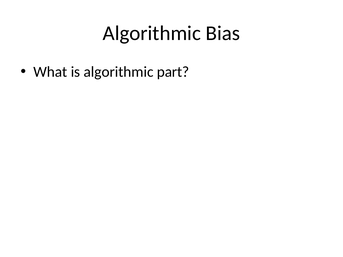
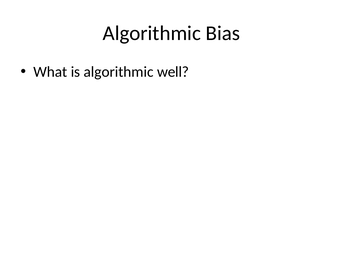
part: part -> well (173, 72)
